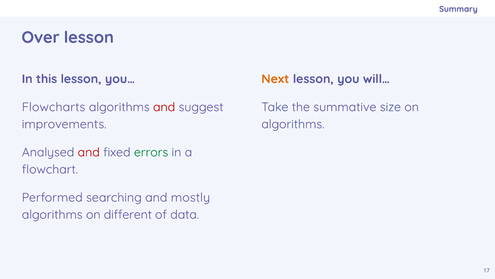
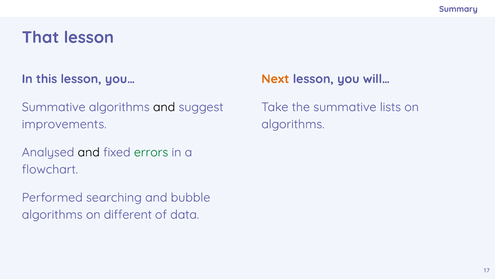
Over: Over -> That (40, 37)
Flowcharts: Flowcharts -> Summative (54, 107)
and colour: red -> black (164, 107)
size: size -> lists (390, 107)
and colour: red -> black (89, 152)
mostly: mostly -> bubble (191, 197)
